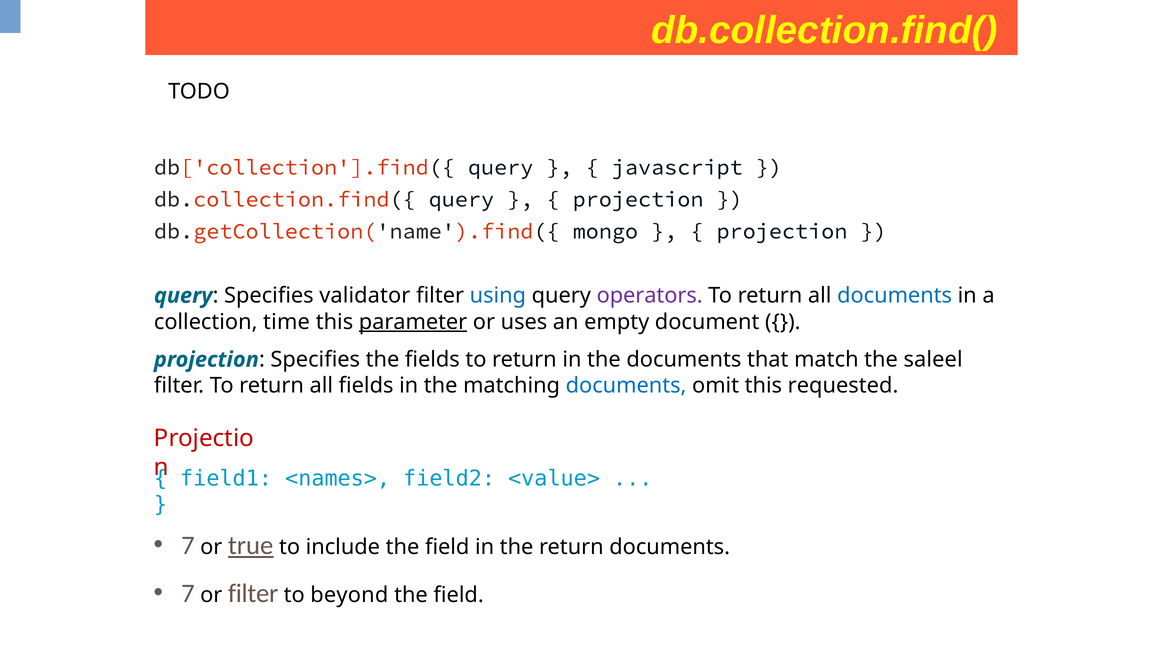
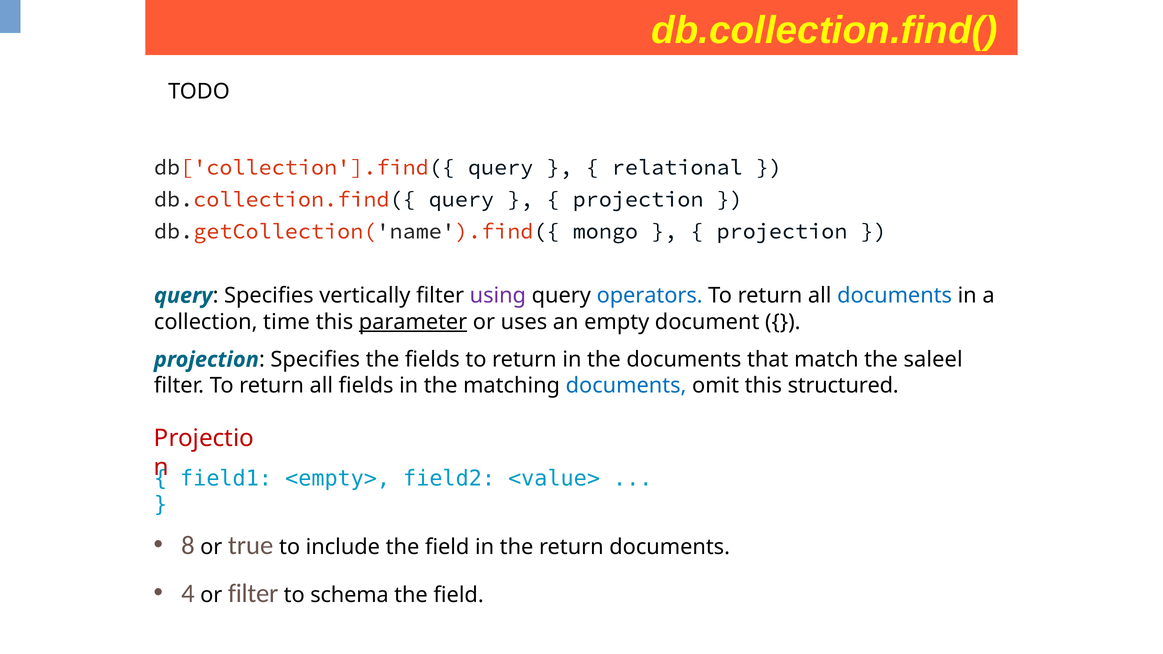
javascript: javascript -> relational (677, 167)
validator: validator -> vertically (365, 296)
using colour: blue -> purple (498, 296)
operators colour: purple -> blue (650, 296)
requested: requested -> structured (843, 386)
<names>: <names> -> <empty> (338, 479)
7: 7 -> 8 (188, 546)
true underline: present -> none (251, 546)
7: 7 -> 4 (188, 594)
beyond: beyond -> schema (349, 595)
